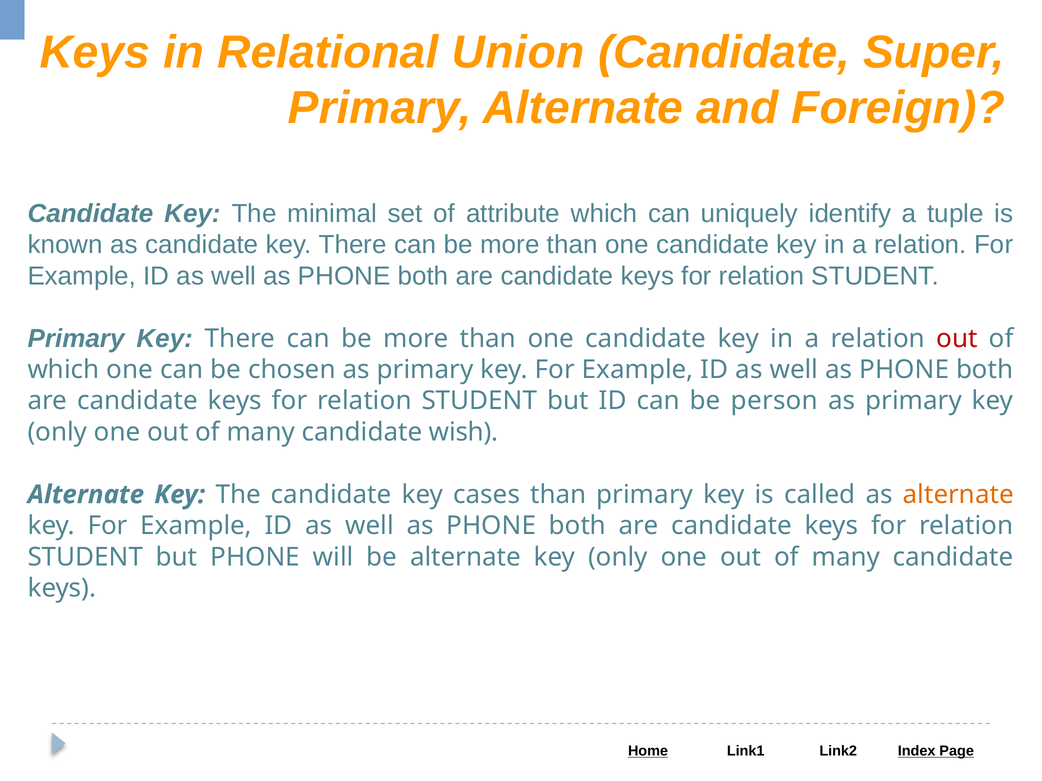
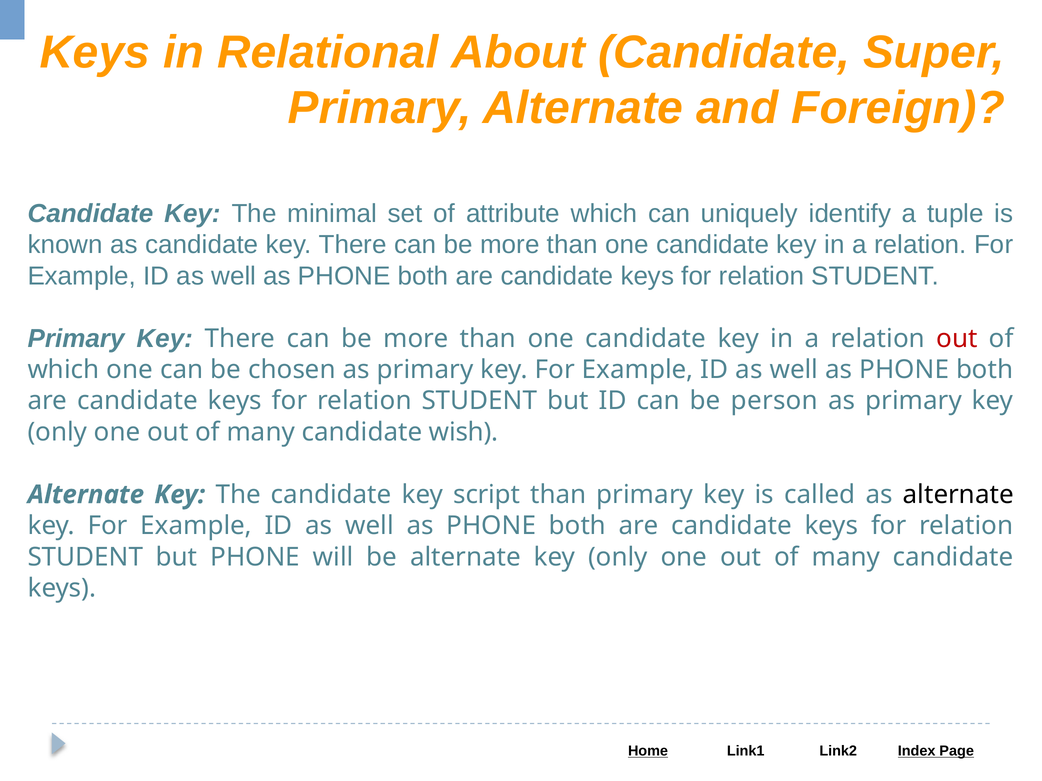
Union: Union -> About (518, 52)
cases: cases -> script (487, 495)
alternate colour: orange -> black (958, 495)
